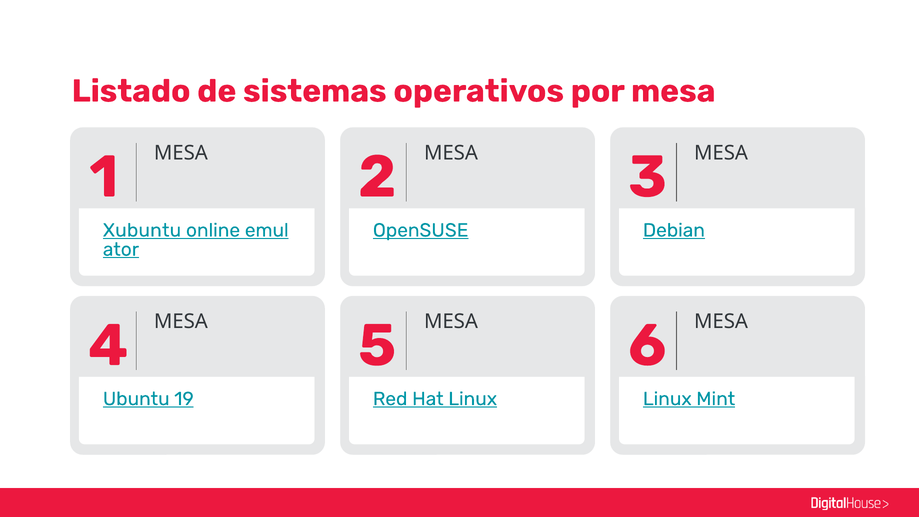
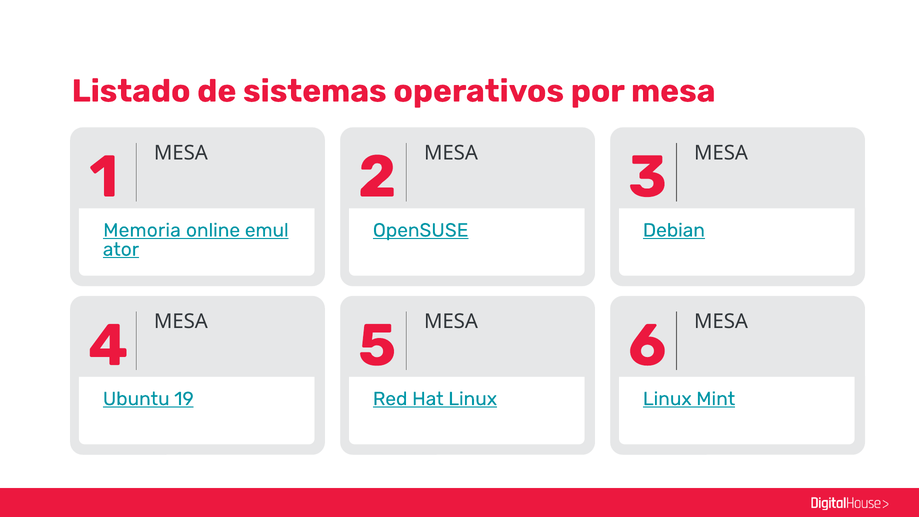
Xubuntu: Xubuntu -> Memoria (142, 230)
